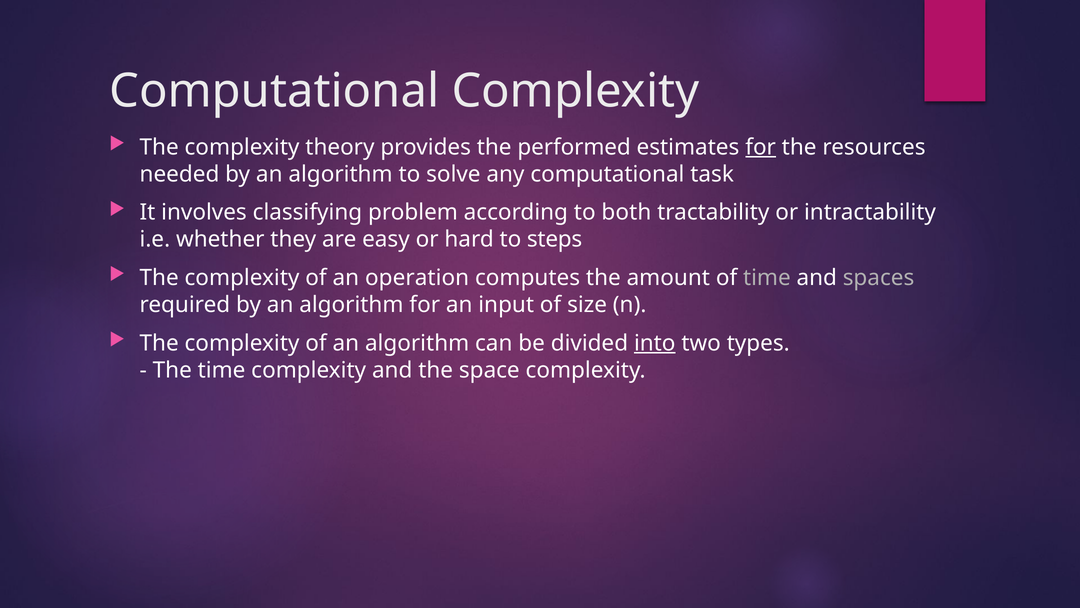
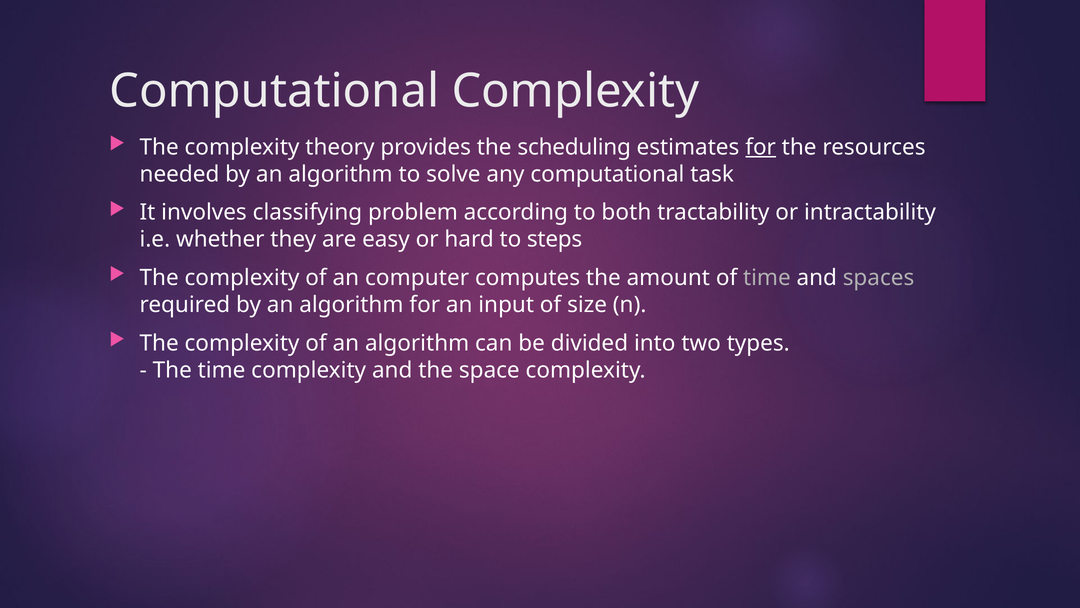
performed: performed -> scheduling (574, 147)
operation: operation -> computer (417, 278)
into underline: present -> none (655, 343)
